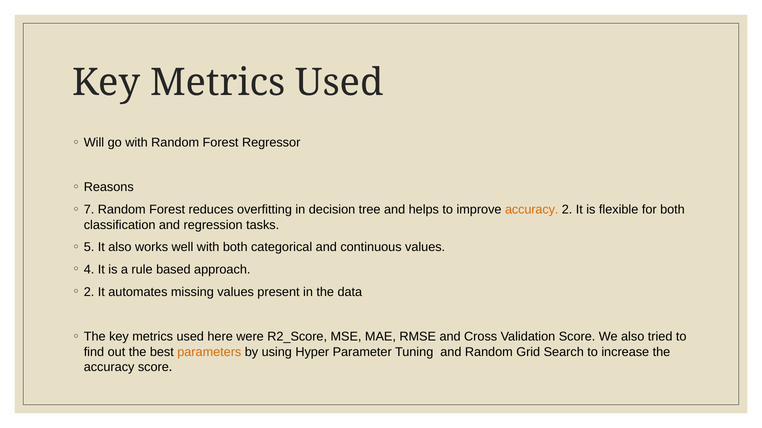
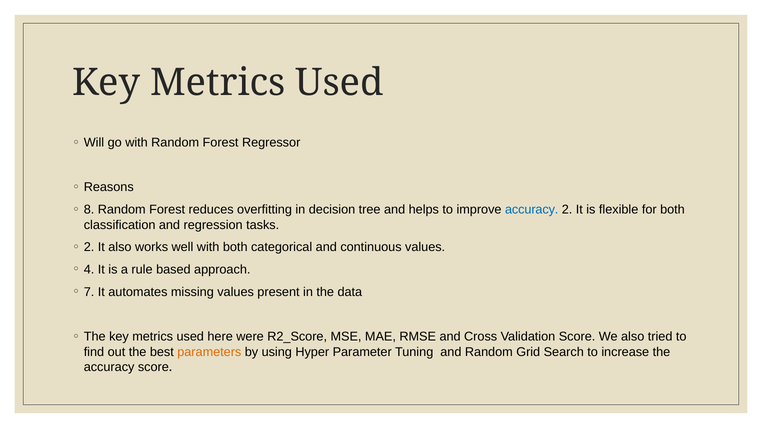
7: 7 -> 8 (89, 210)
accuracy colour: orange -> blue (532, 210)
5: 5 -> 2 (89, 248)
2: 2 -> 7 (89, 292)
